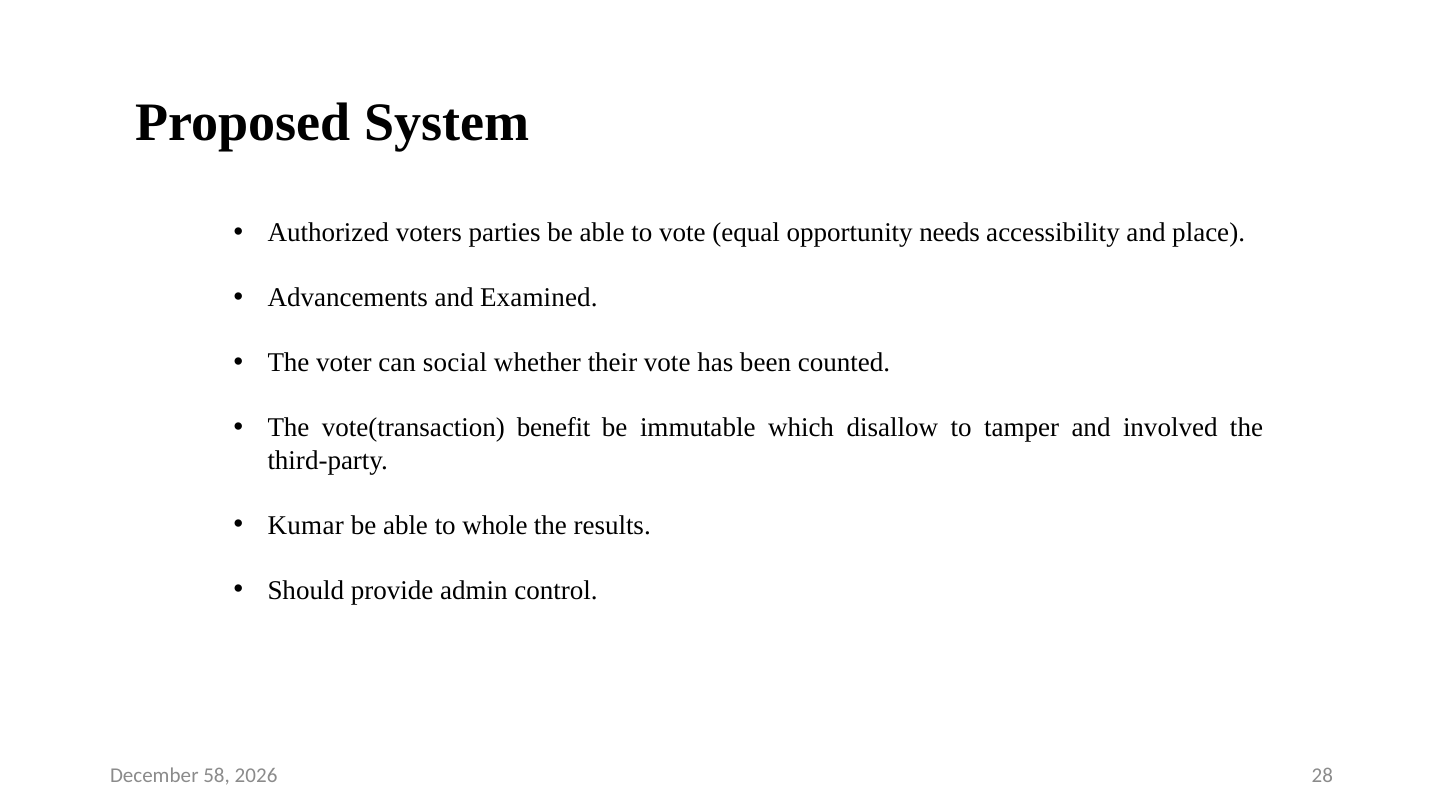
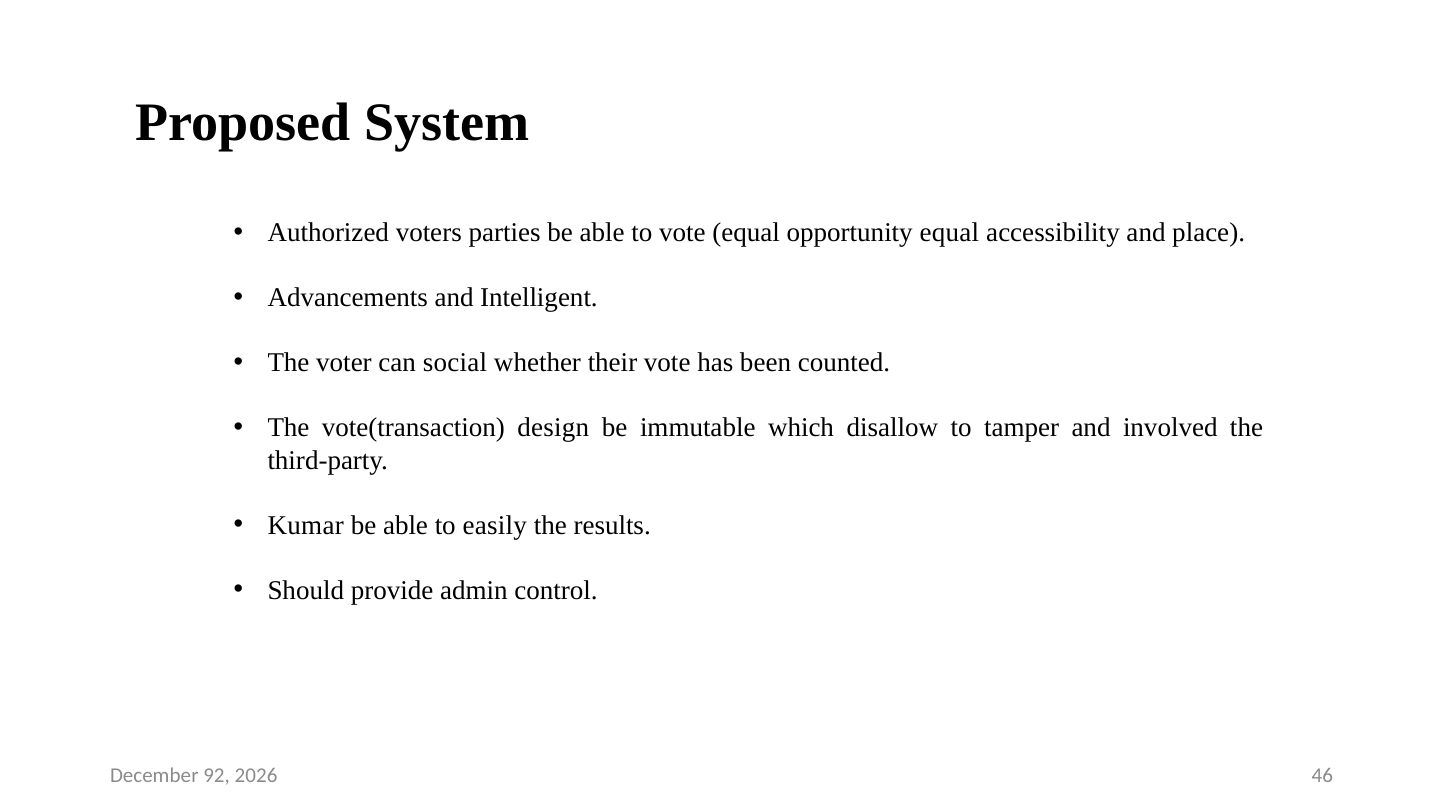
opportunity needs: needs -> equal (949, 233)
Examined: Examined -> Intelligent (539, 298)
benefit: benefit -> design (553, 428)
whole: whole -> easily (495, 525)
58: 58 -> 92 (217, 775)
28: 28 -> 46 (1322, 775)
